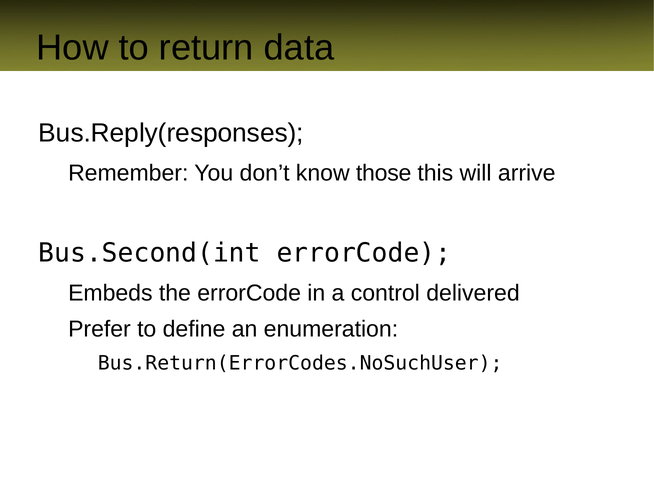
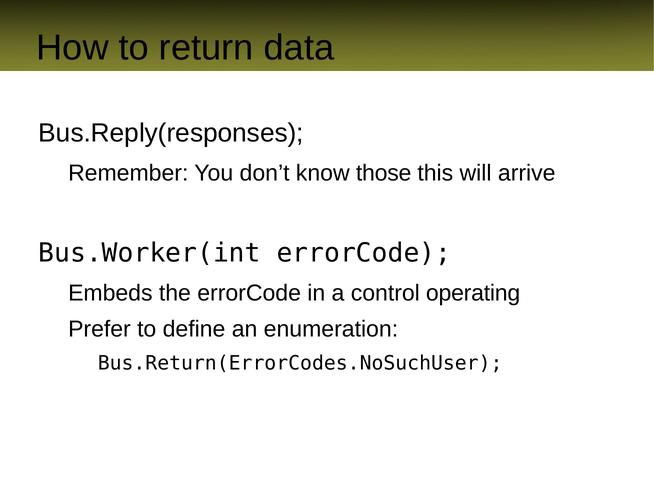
Bus.Second(int: Bus.Second(int -> Bus.Worker(int (150, 253)
delivered: delivered -> operating (473, 294)
